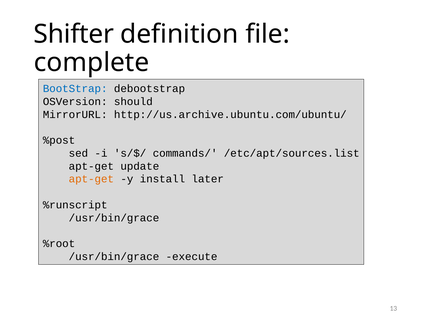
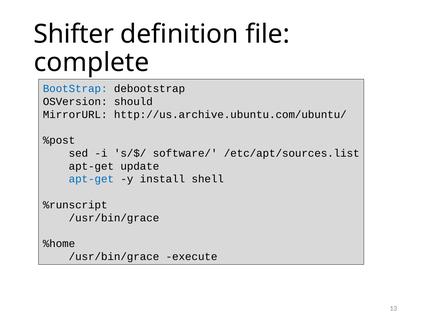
commands/: commands/ -> software/ (185, 153)
apt-get colour: orange -> blue (91, 179)
later: later -> shell (208, 179)
%root: %root -> %home (59, 244)
